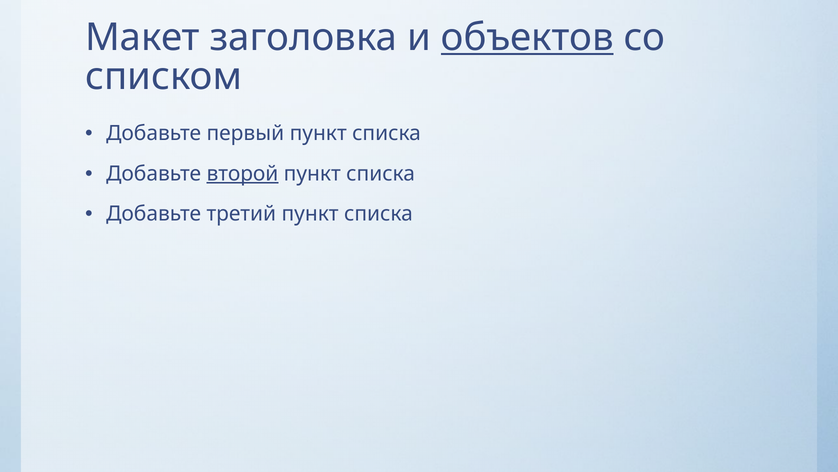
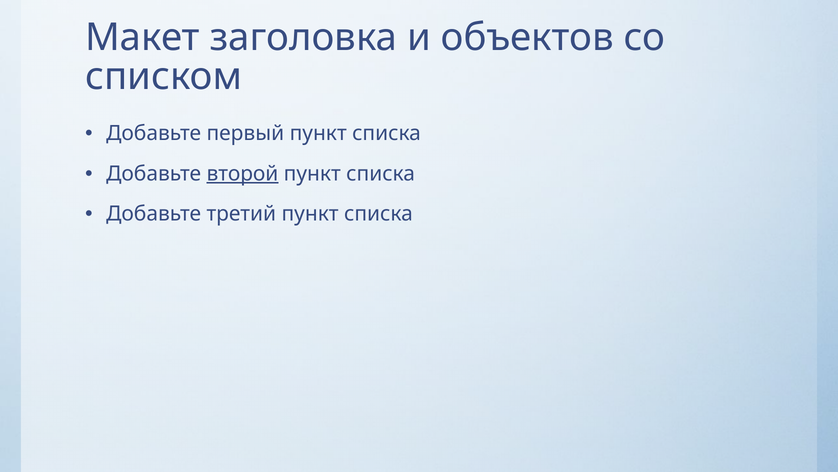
объектов underline: present -> none (527, 37)
